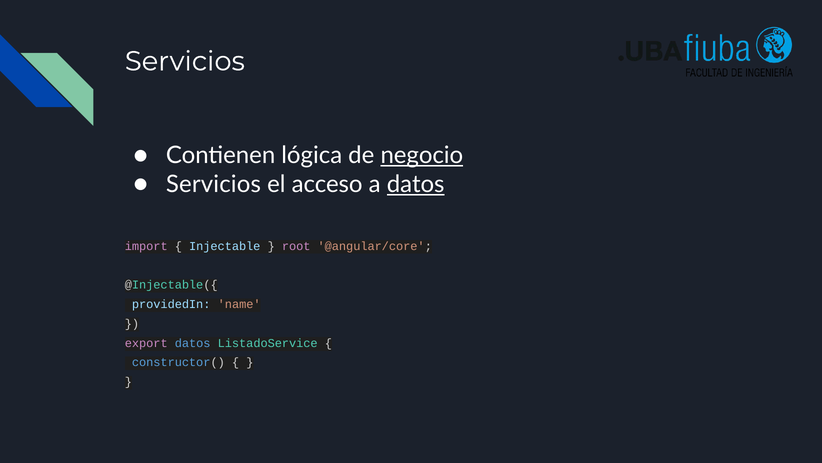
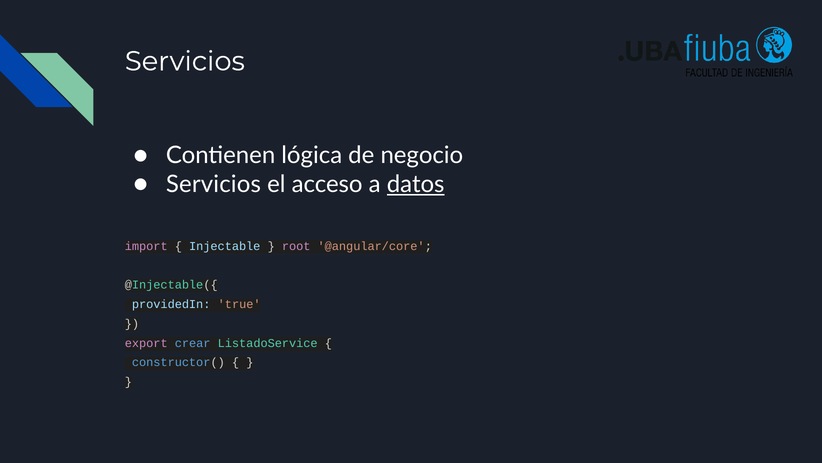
negocio underline: present -> none (422, 155)
name: name -> true (239, 304)
export datos: datos -> crear (193, 343)
